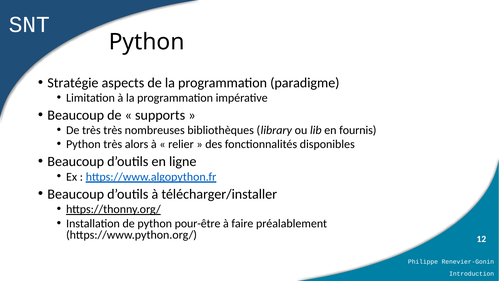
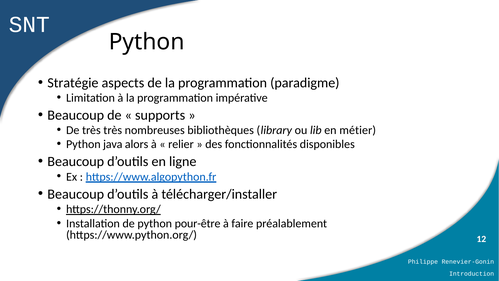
fournis: fournis -> métier (358, 130)
Python très: très -> java (113, 144)
